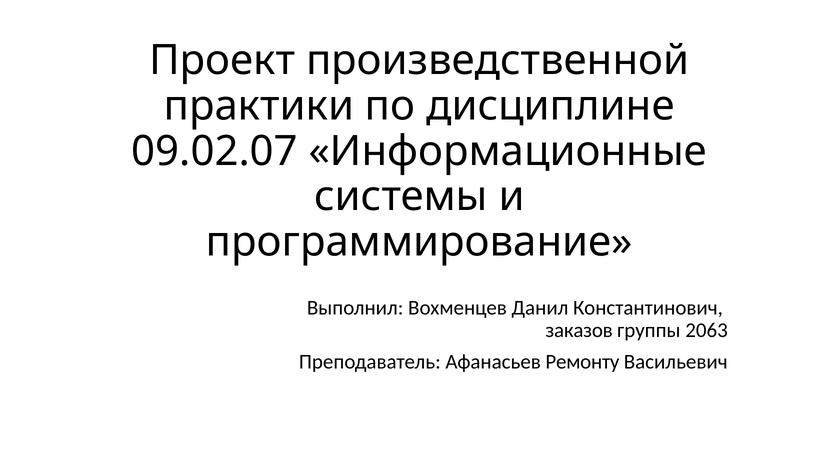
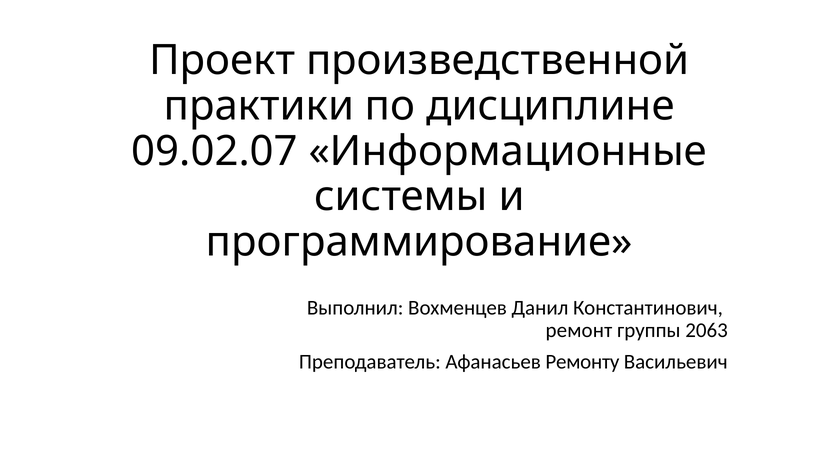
заказов: заказов -> ремонт (579, 330)
